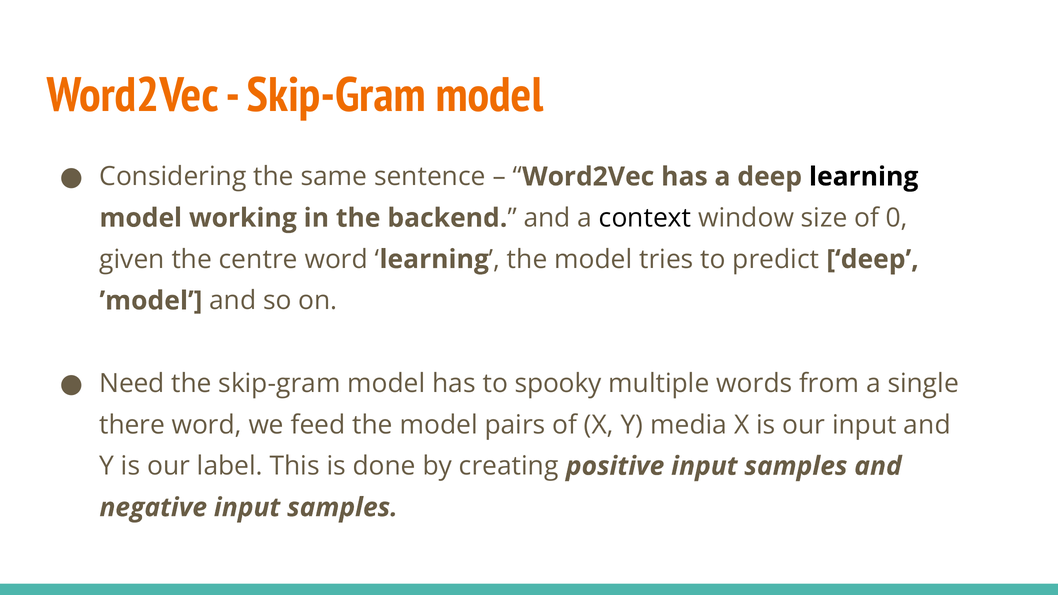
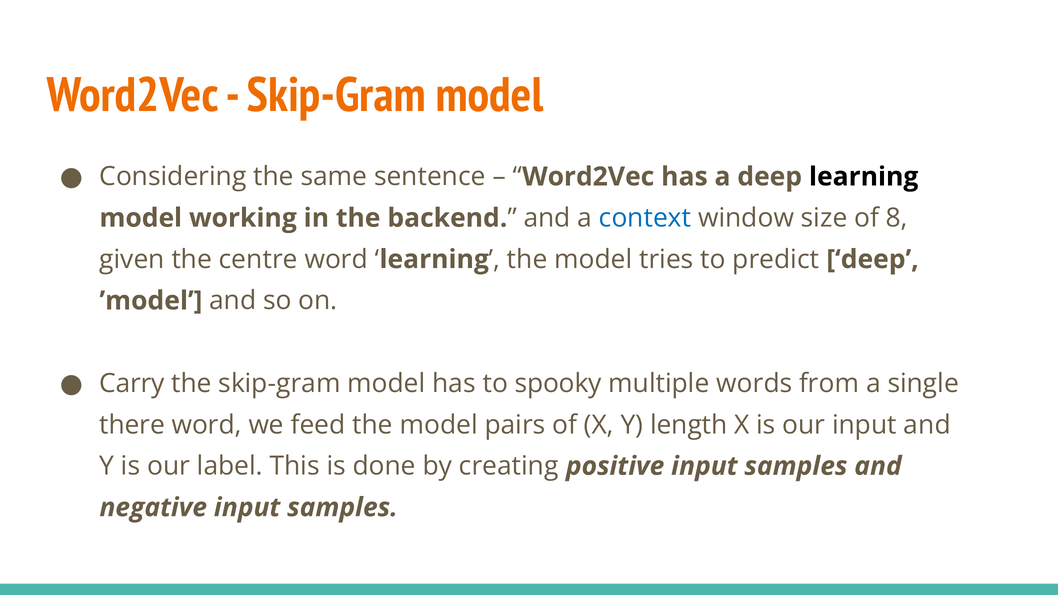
context colour: black -> blue (645, 218)
0: 0 -> 8 (897, 218)
Need: Need -> Carry (132, 384)
media: media -> length (689, 425)
